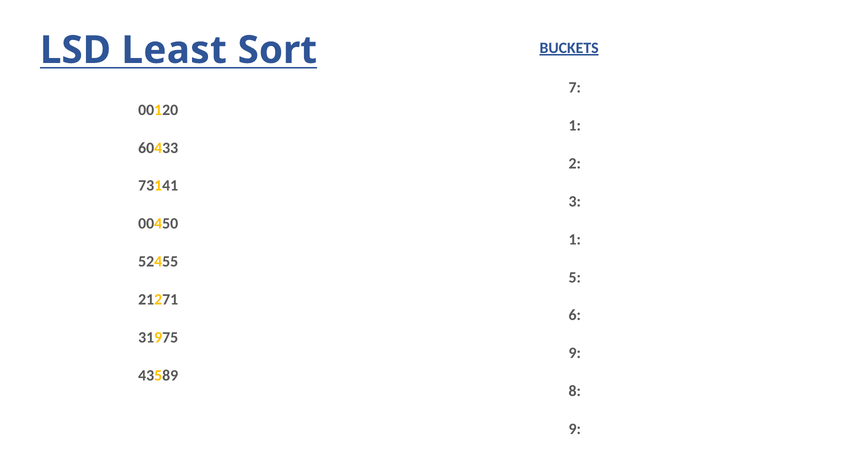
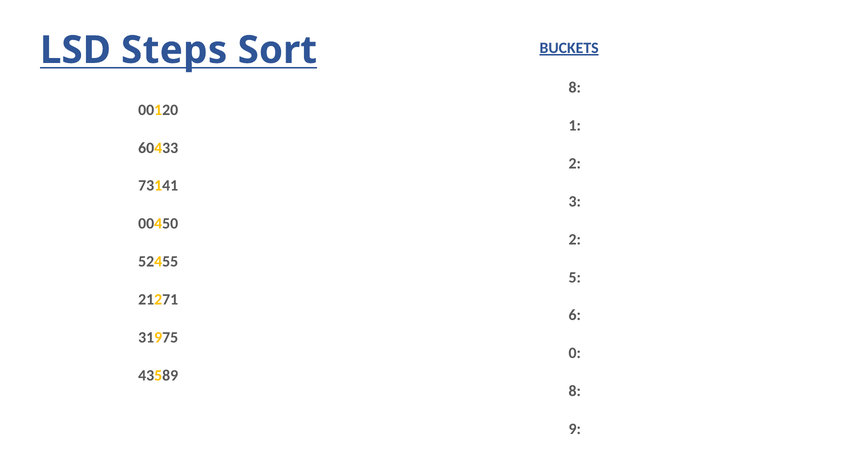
Least: Least -> Steps (174, 50)
7: 7 -> 8 (575, 88)
1: 1 -> 2 (575, 239)
9: 9 -> 0 (575, 353)
